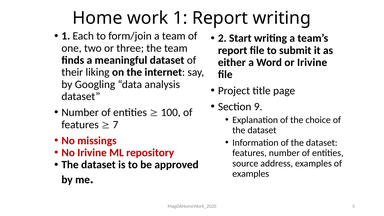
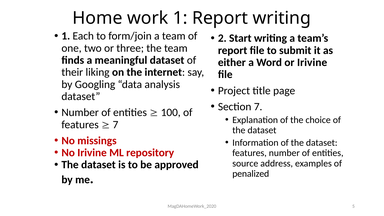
Section 9: 9 -> 7 (258, 107)
examples: examples -> penalized (251, 174)
